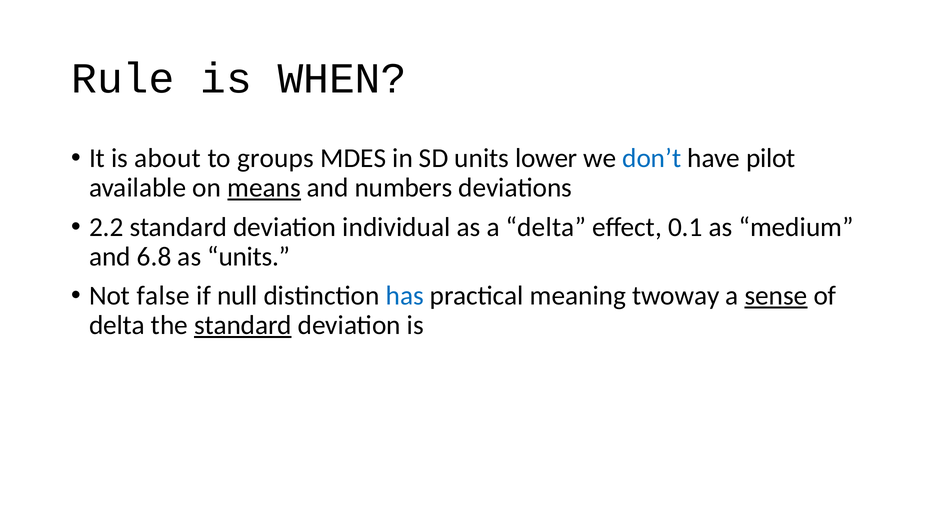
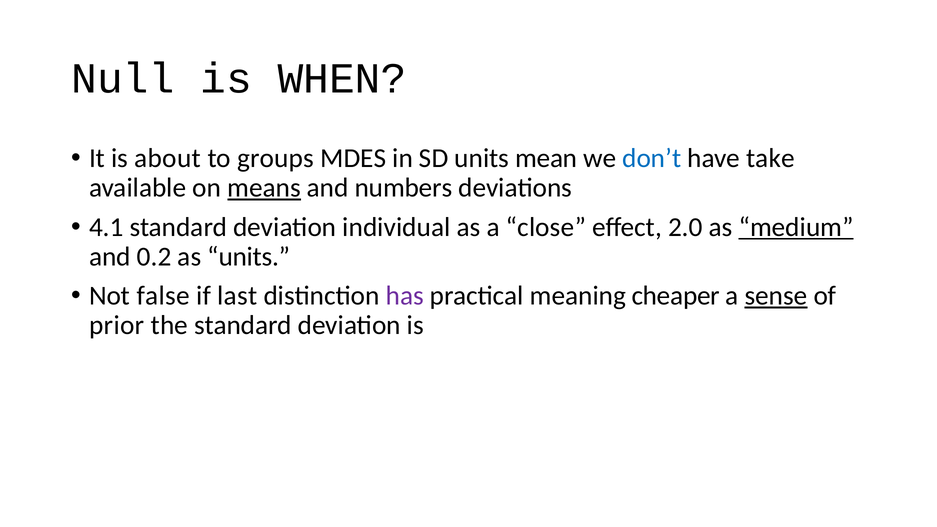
Rule: Rule -> Null (123, 79)
lower: lower -> mean (546, 158)
pilot: pilot -> take (770, 158)
2.2: 2.2 -> 4.1 (106, 227)
a delta: delta -> close (546, 227)
0.1: 0.1 -> 2.0 (685, 227)
medium underline: none -> present (796, 227)
6.8: 6.8 -> 0.2 (154, 257)
null: null -> last (237, 296)
has colour: blue -> purple (405, 296)
twoway: twoway -> cheaper (676, 296)
delta: delta -> prior (117, 325)
standard underline: present -> none (243, 325)
